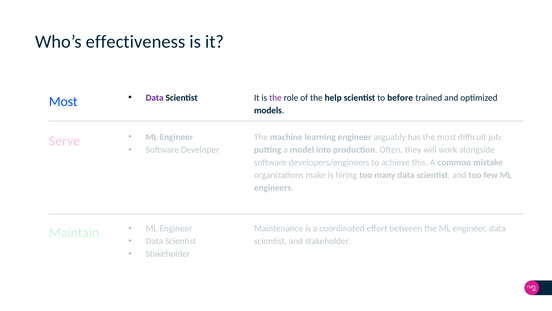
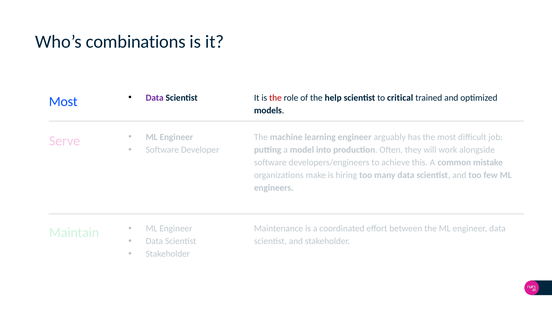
effectiveness: effectiveness -> combinations (136, 42)
the colour: purple -> red (275, 98)
before: before -> critical (400, 98)
